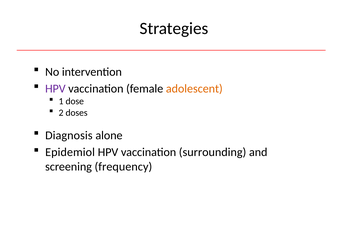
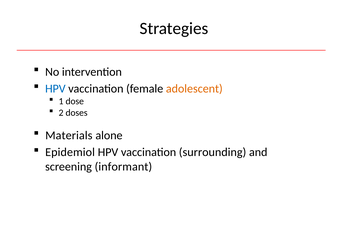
HPV colour: purple -> blue (55, 89)
Diagnosis: Diagnosis -> Materials (69, 135)
frequency: frequency -> informant (123, 167)
